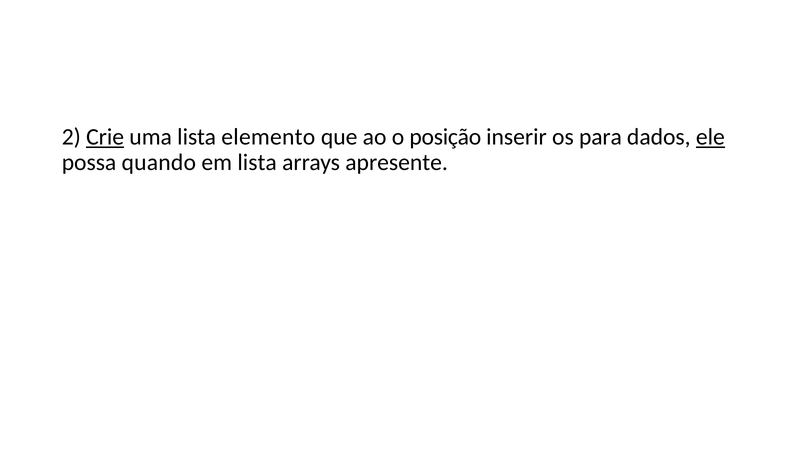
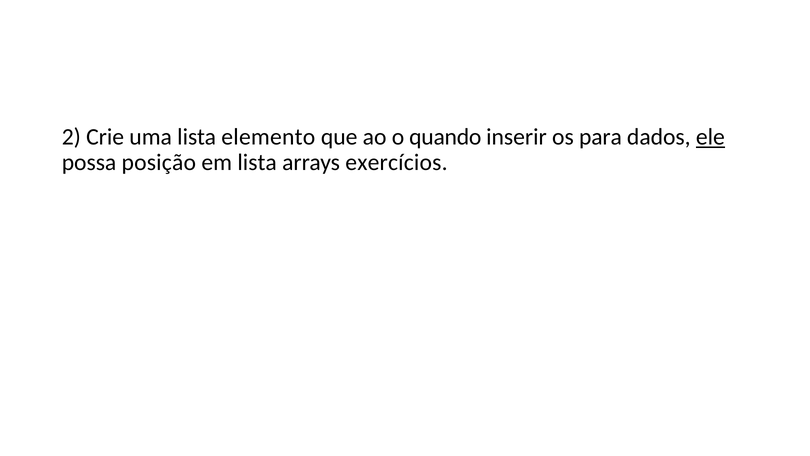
Crie underline: present -> none (105, 137)
posição: posição -> quando (445, 137)
quando: quando -> posição (159, 162)
apresente: apresente -> exercícios (396, 162)
